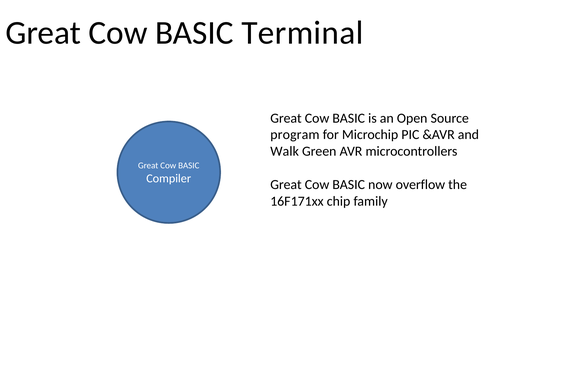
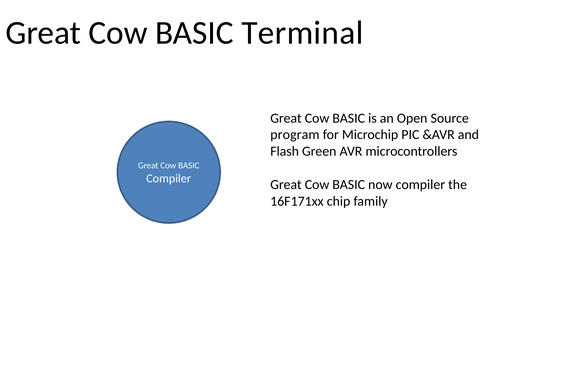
Walk: Walk -> Flash (285, 151)
now overflow: overflow -> compiler (420, 184)
